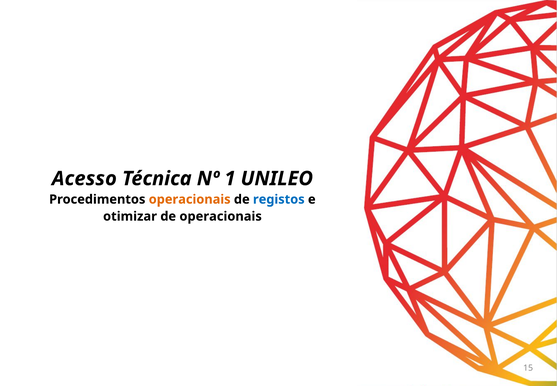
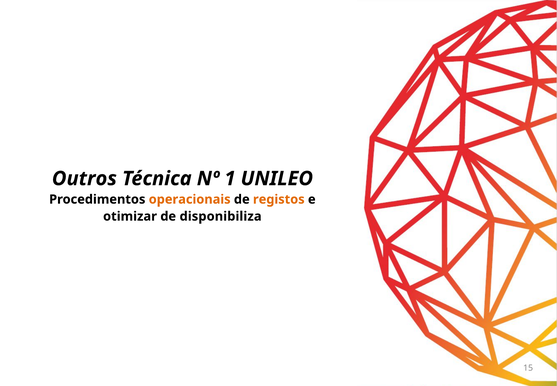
Acesso: Acesso -> Outros (84, 178)
registos colour: blue -> orange (279, 199)
de operacionais: operacionais -> disponibiliza (221, 216)
